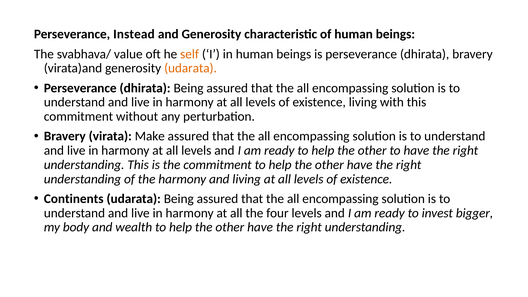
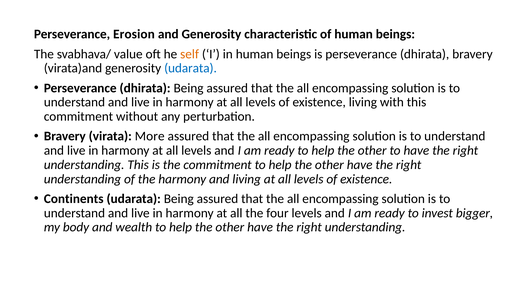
Instead: Instead -> Erosion (134, 34)
udarata colour: orange -> blue (191, 68)
Make: Make -> More (150, 136)
